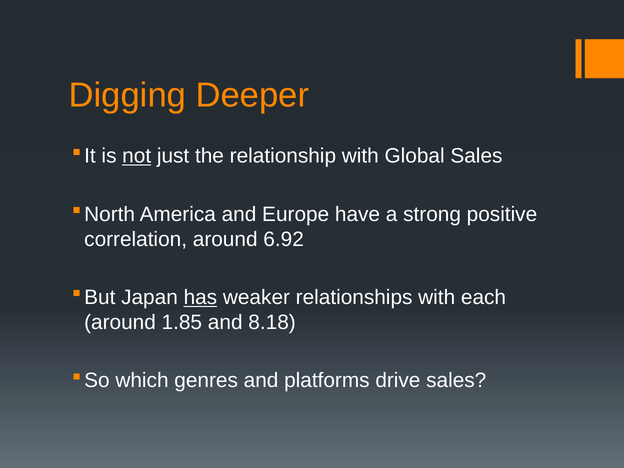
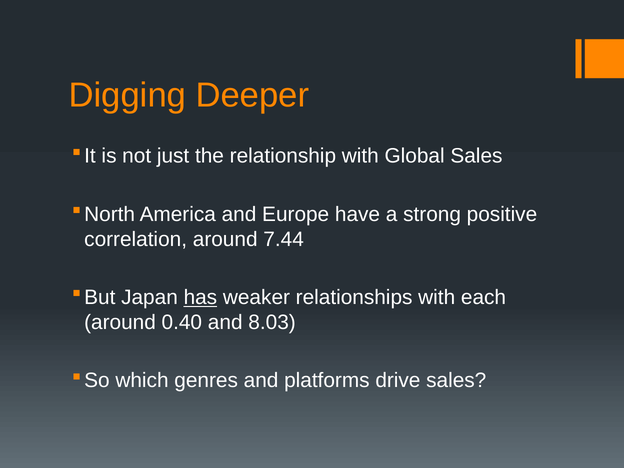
not underline: present -> none (137, 156)
6.92: 6.92 -> 7.44 (284, 239)
1.85: 1.85 -> 0.40 (182, 322)
8.18: 8.18 -> 8.03 (272, 322)
